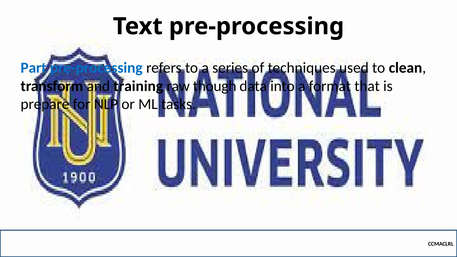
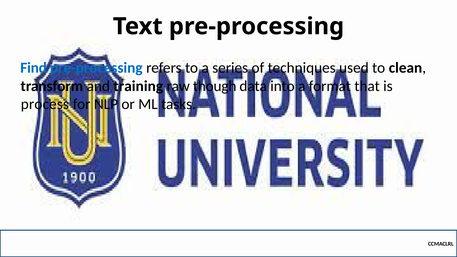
Part: Part -> Find (34, 68)
prepare: prepare -> process (45, 104)
